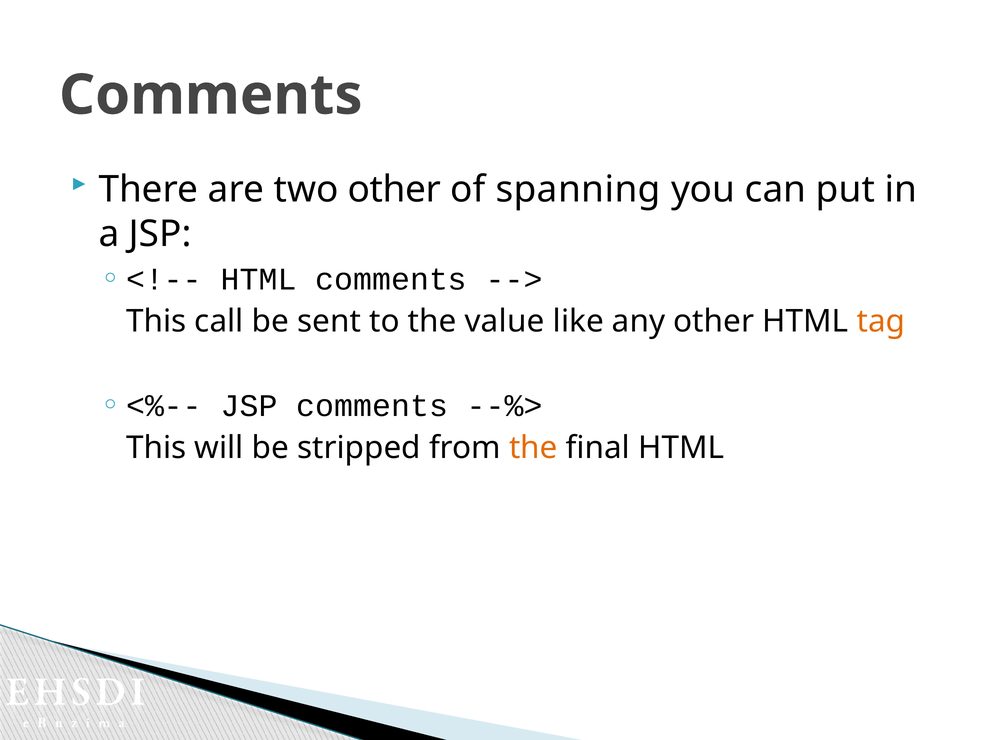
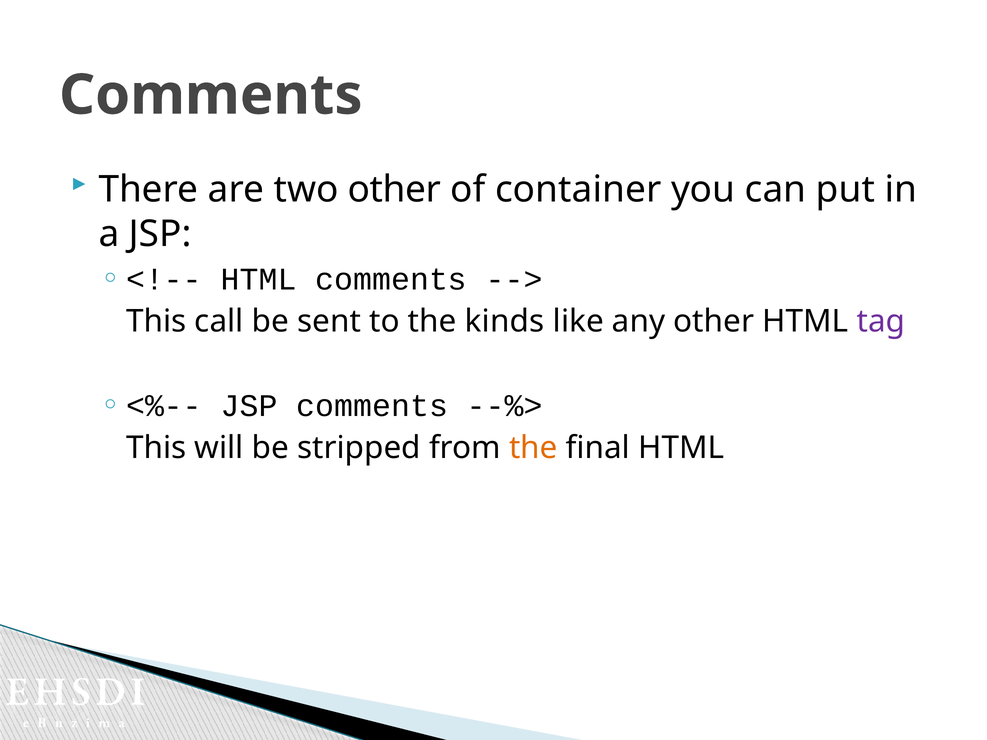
spanning: spanning -> container (578, 190)
value: value -> kinds (505, 321)
tag colour: orange -> purple (881, 321)
